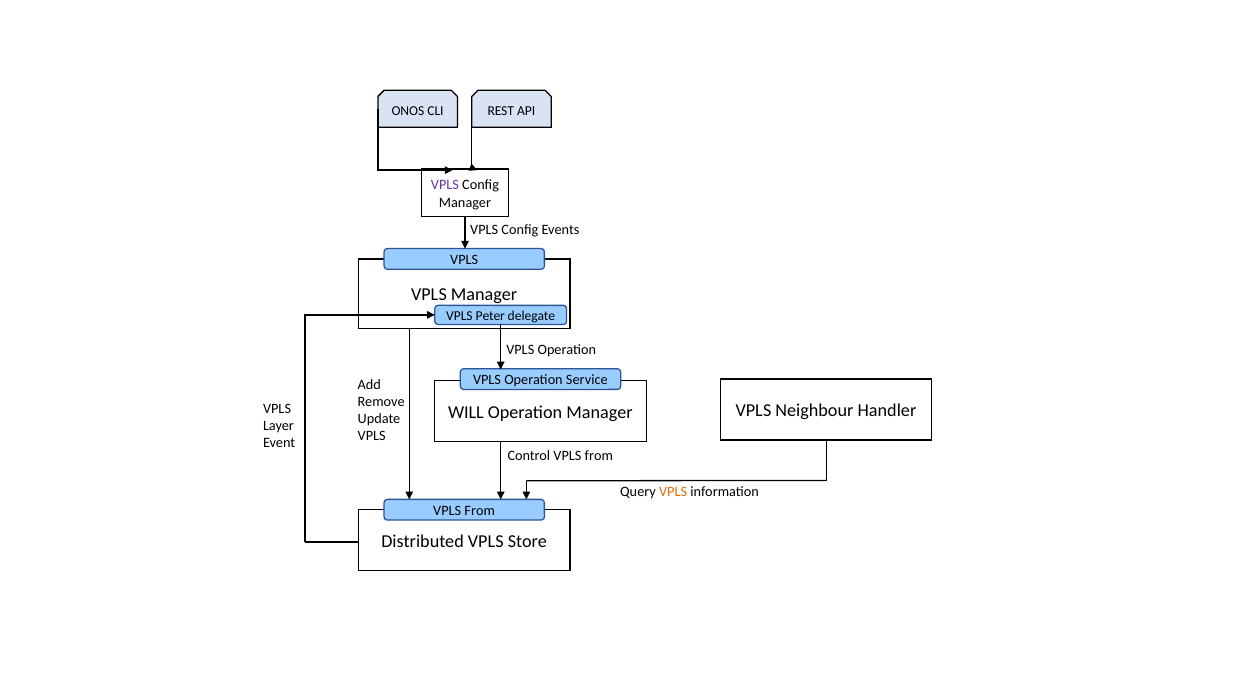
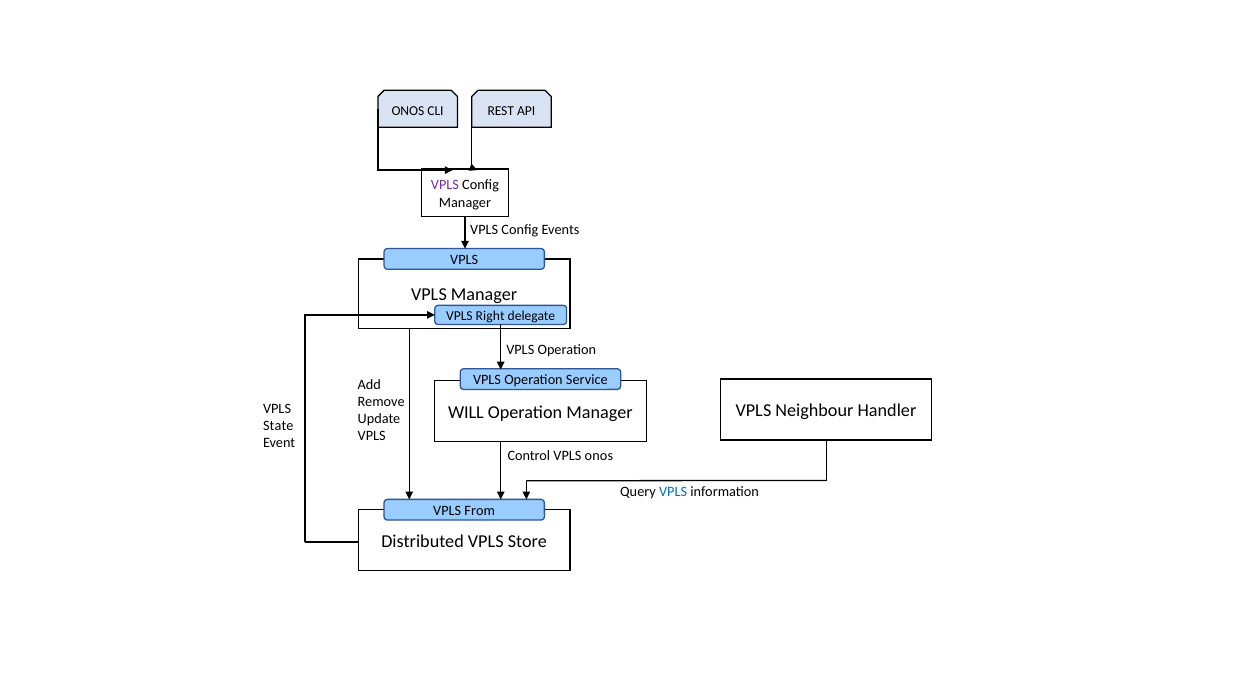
Peter: Peter -> Right (490, 316)
Layer: Layer -> State (278, 426)
from: from -> onos (599, 456)
VPLS colour: orange -> blue (673, 492)
